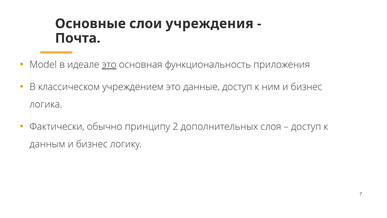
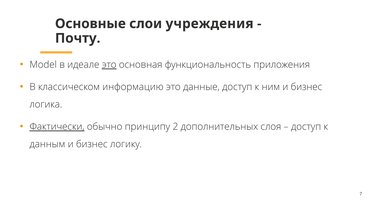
Почта: Почта -> Почту (78, 38)
учреждением: учреждением -> информацию (133, 87)
Фактически underline: none -> present (57, 127)
